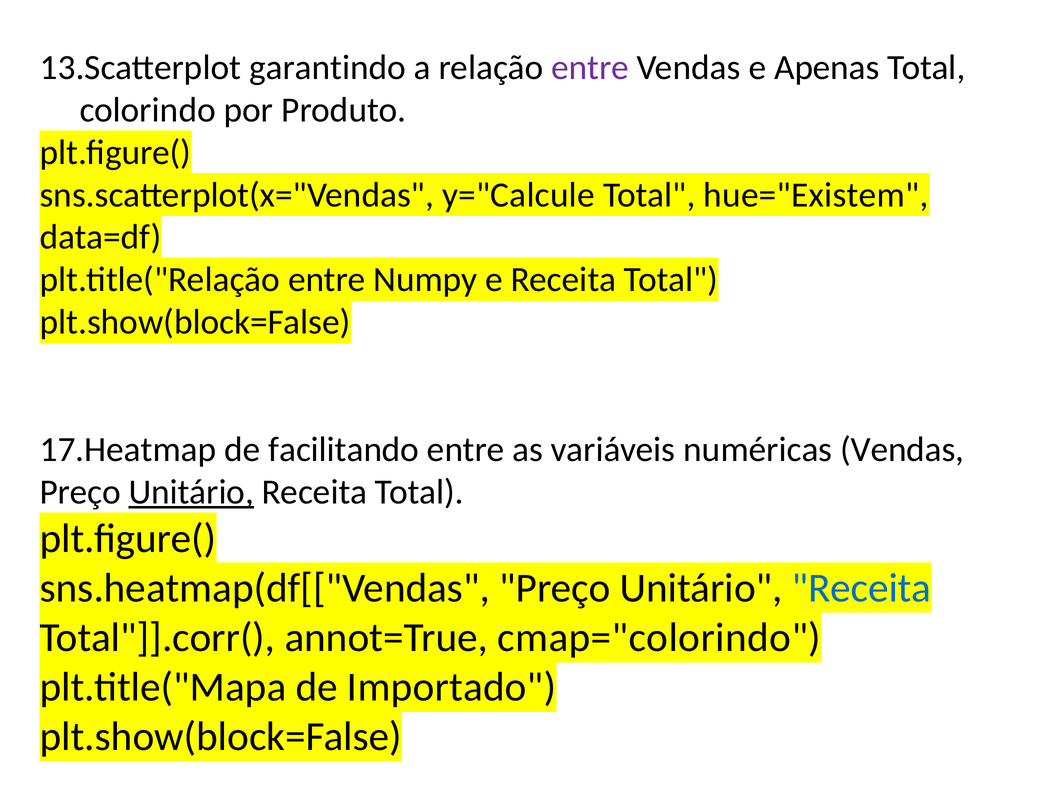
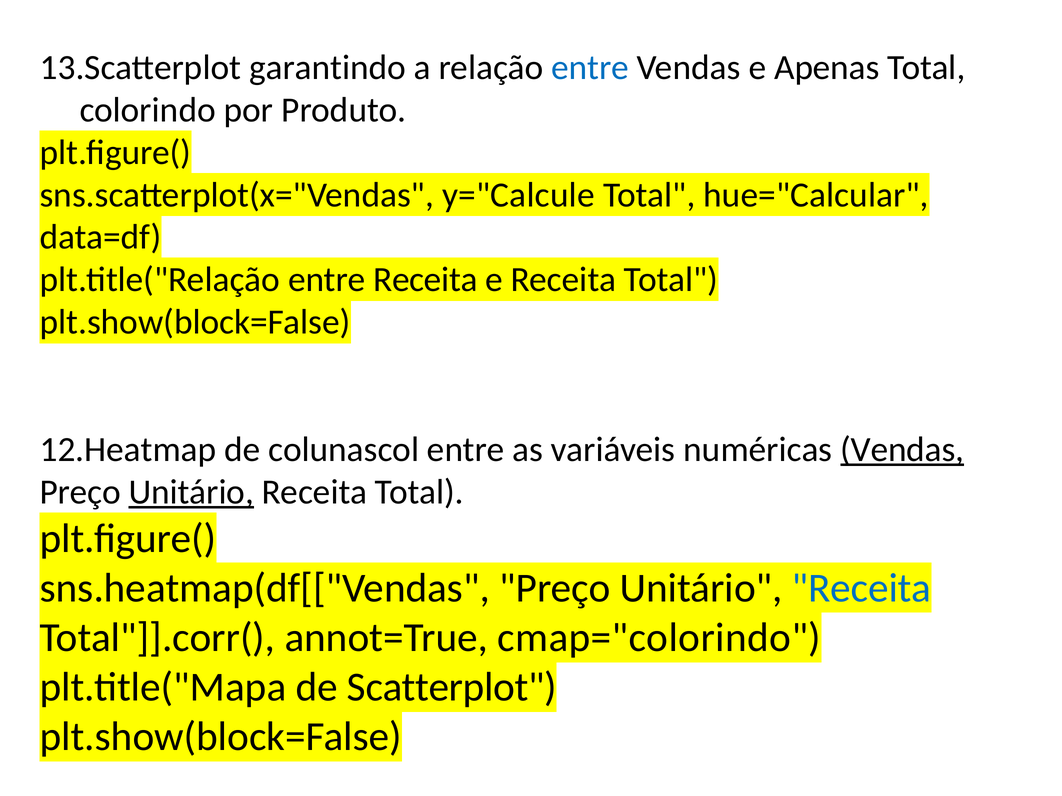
entre colour: purple -> blue (590, 68)
hue="Existem: hue="Existem -> hue="Calcular (816, 195)
entre Numpy: Numpy -> Receita (425, 280)
17.Heatmap: 17.Heatmap -> 12.Heatmap (128, 450)
facilitando: facilitando -> colunascol (344, 450)
Vendas underline: none -> present (902, 450)
Importado: Importado -> Scatterplot (452, 688)
